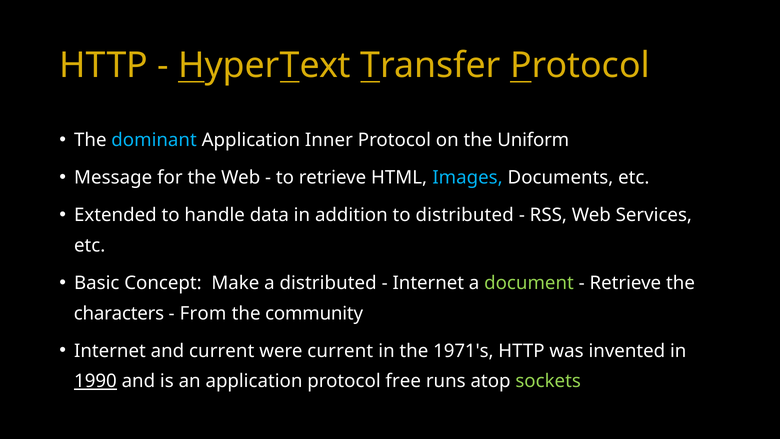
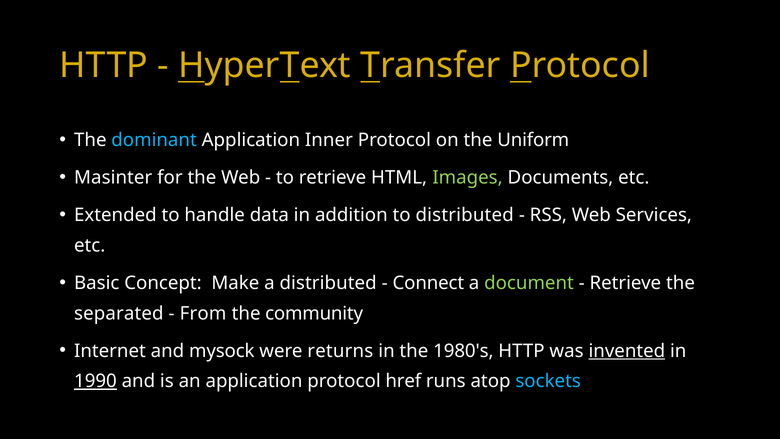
Message: Message -> Masinter (113, 178)
Images colour: light blue -> light green (468, 178)
Internet: Internet -> Connect (428, 283)
characters: characters -> separated (119, 313)
and current: current -> mysock (222, 351)
were current: current -> returns (340, 351)
1971's: 1971's -> 1980's (463, 351)
invented underline: none -> present (627, 351)
free: free -> href (403, 381)
sockets colour: light green -> light blue (548, 381)
